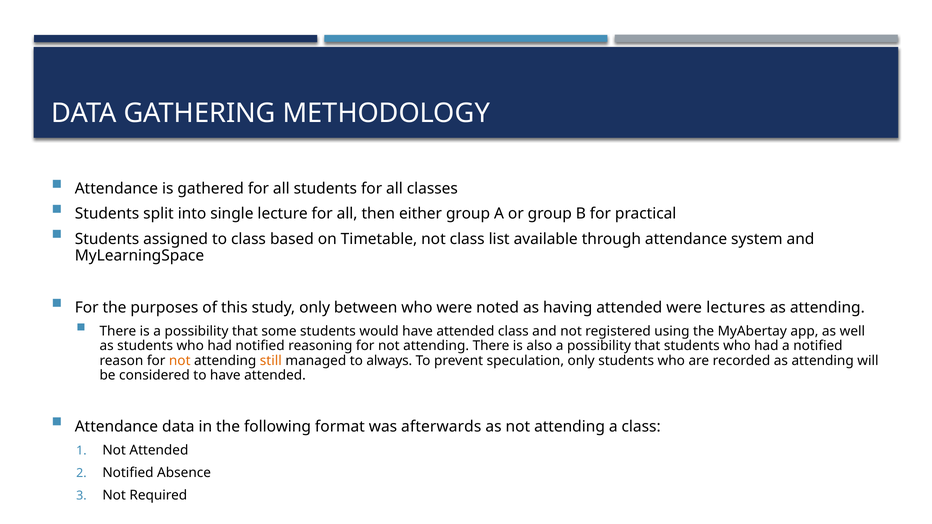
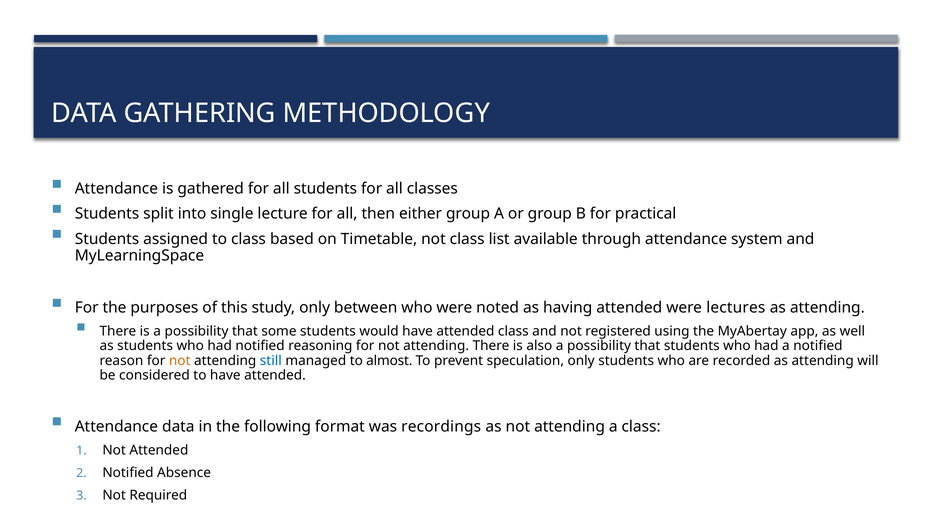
still colour: orange -> blue (271, 361)
always: always -> almost (389, 361)
afterwards: afterwards -> recordings (441, 427)
